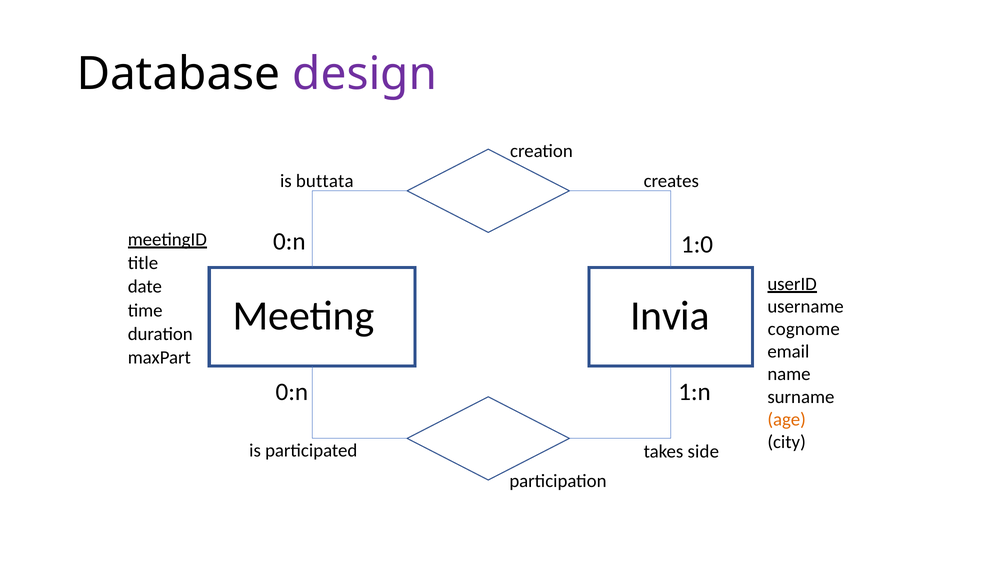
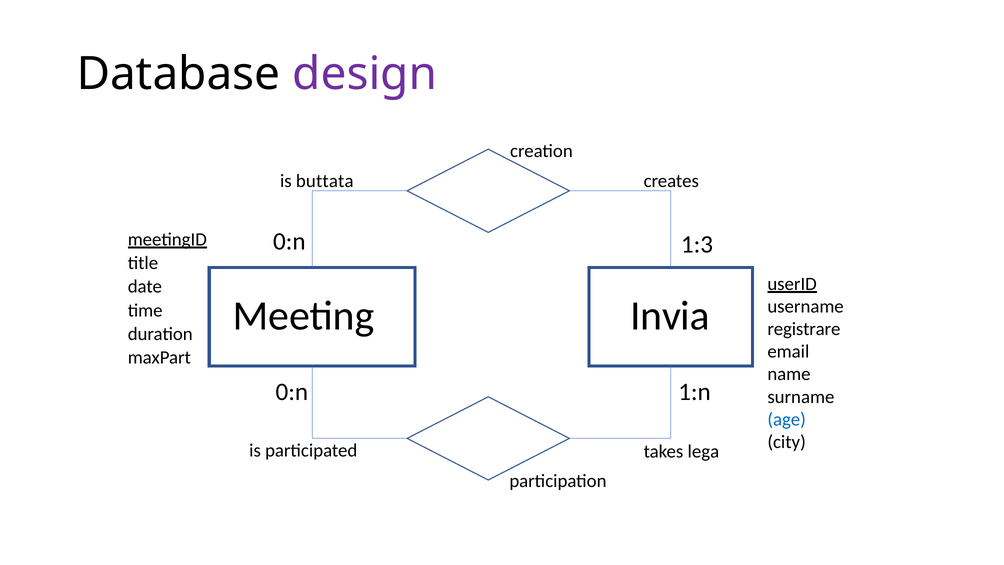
1:0: 1:0 -> 1:3 (697, 244)
cognome: cognome -> registrare (804, 329)
age colour: orange -> blue (787, 419)
side: side -> lega (703, 451)
